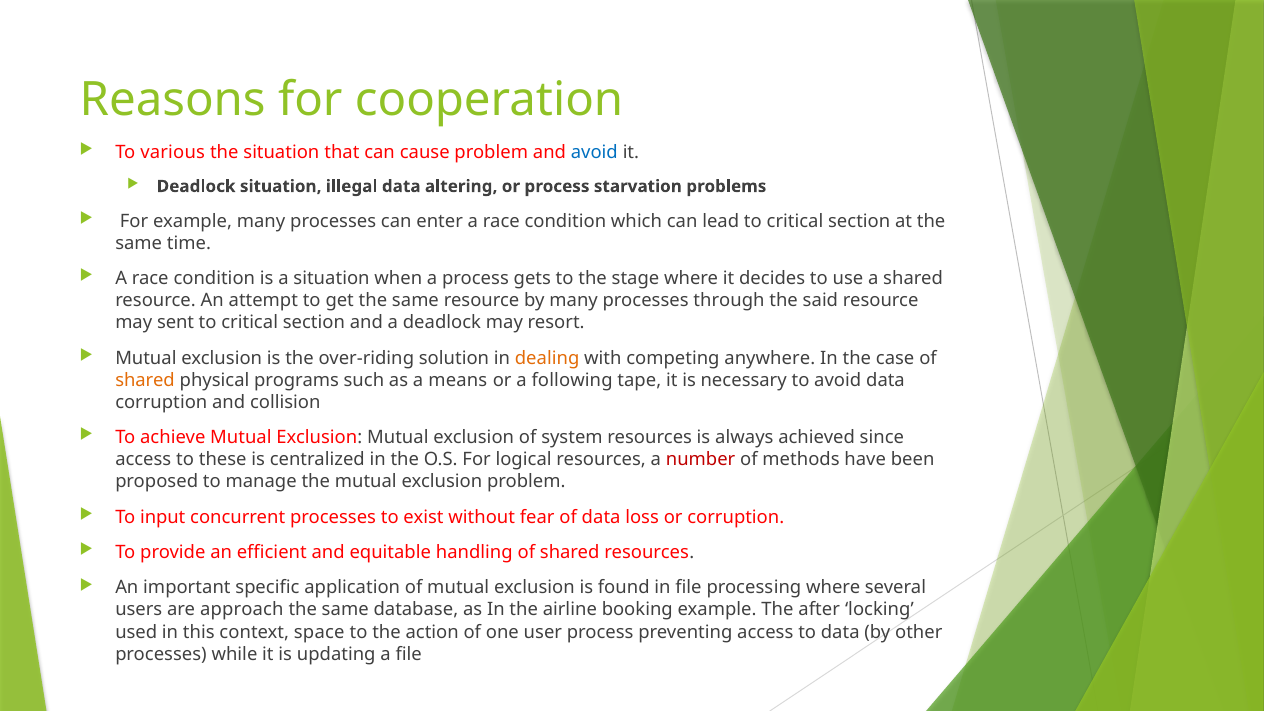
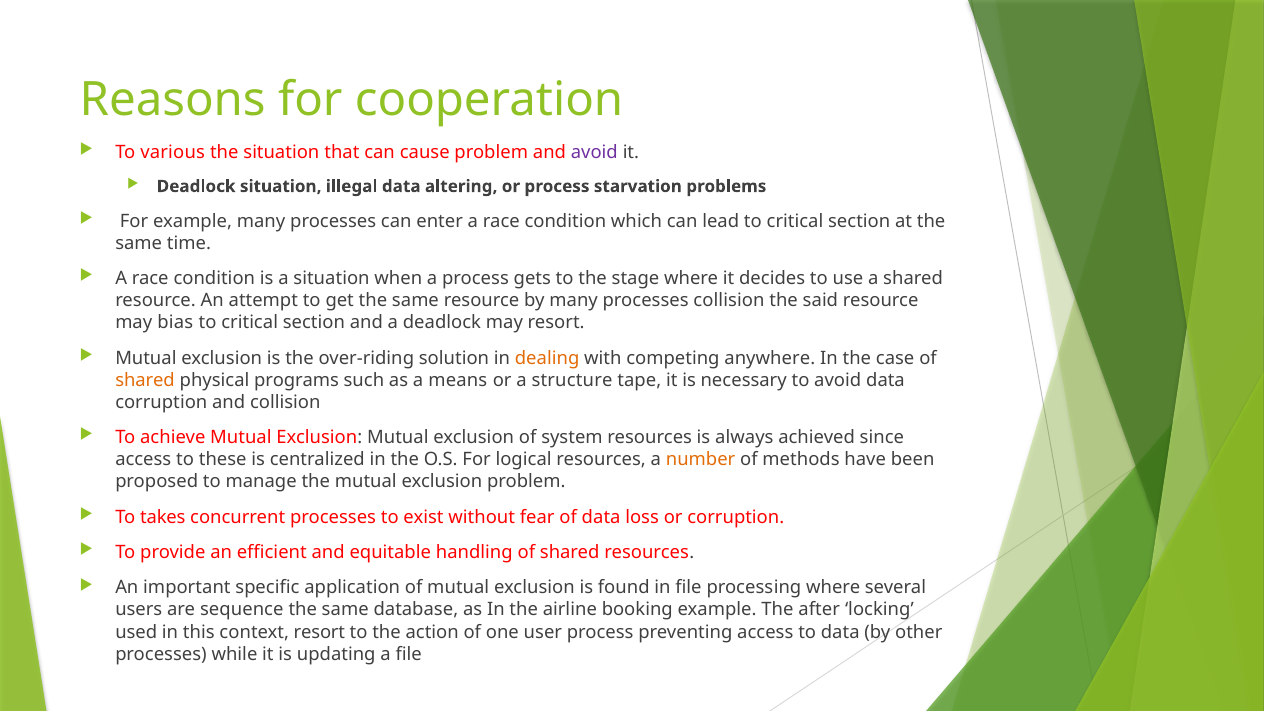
avoid colour: blue -> purple (594, 152)
processes through: through -> collision (729, 301)
sent: sent -> bias (175, 323)
following: following -> structure (572, 380)
number colour: red -> orange (701, 460)
input: input -> takes (163, 517)
approach: approach -> sequence (242, 610)
context space: space -> resort (319, 632)
